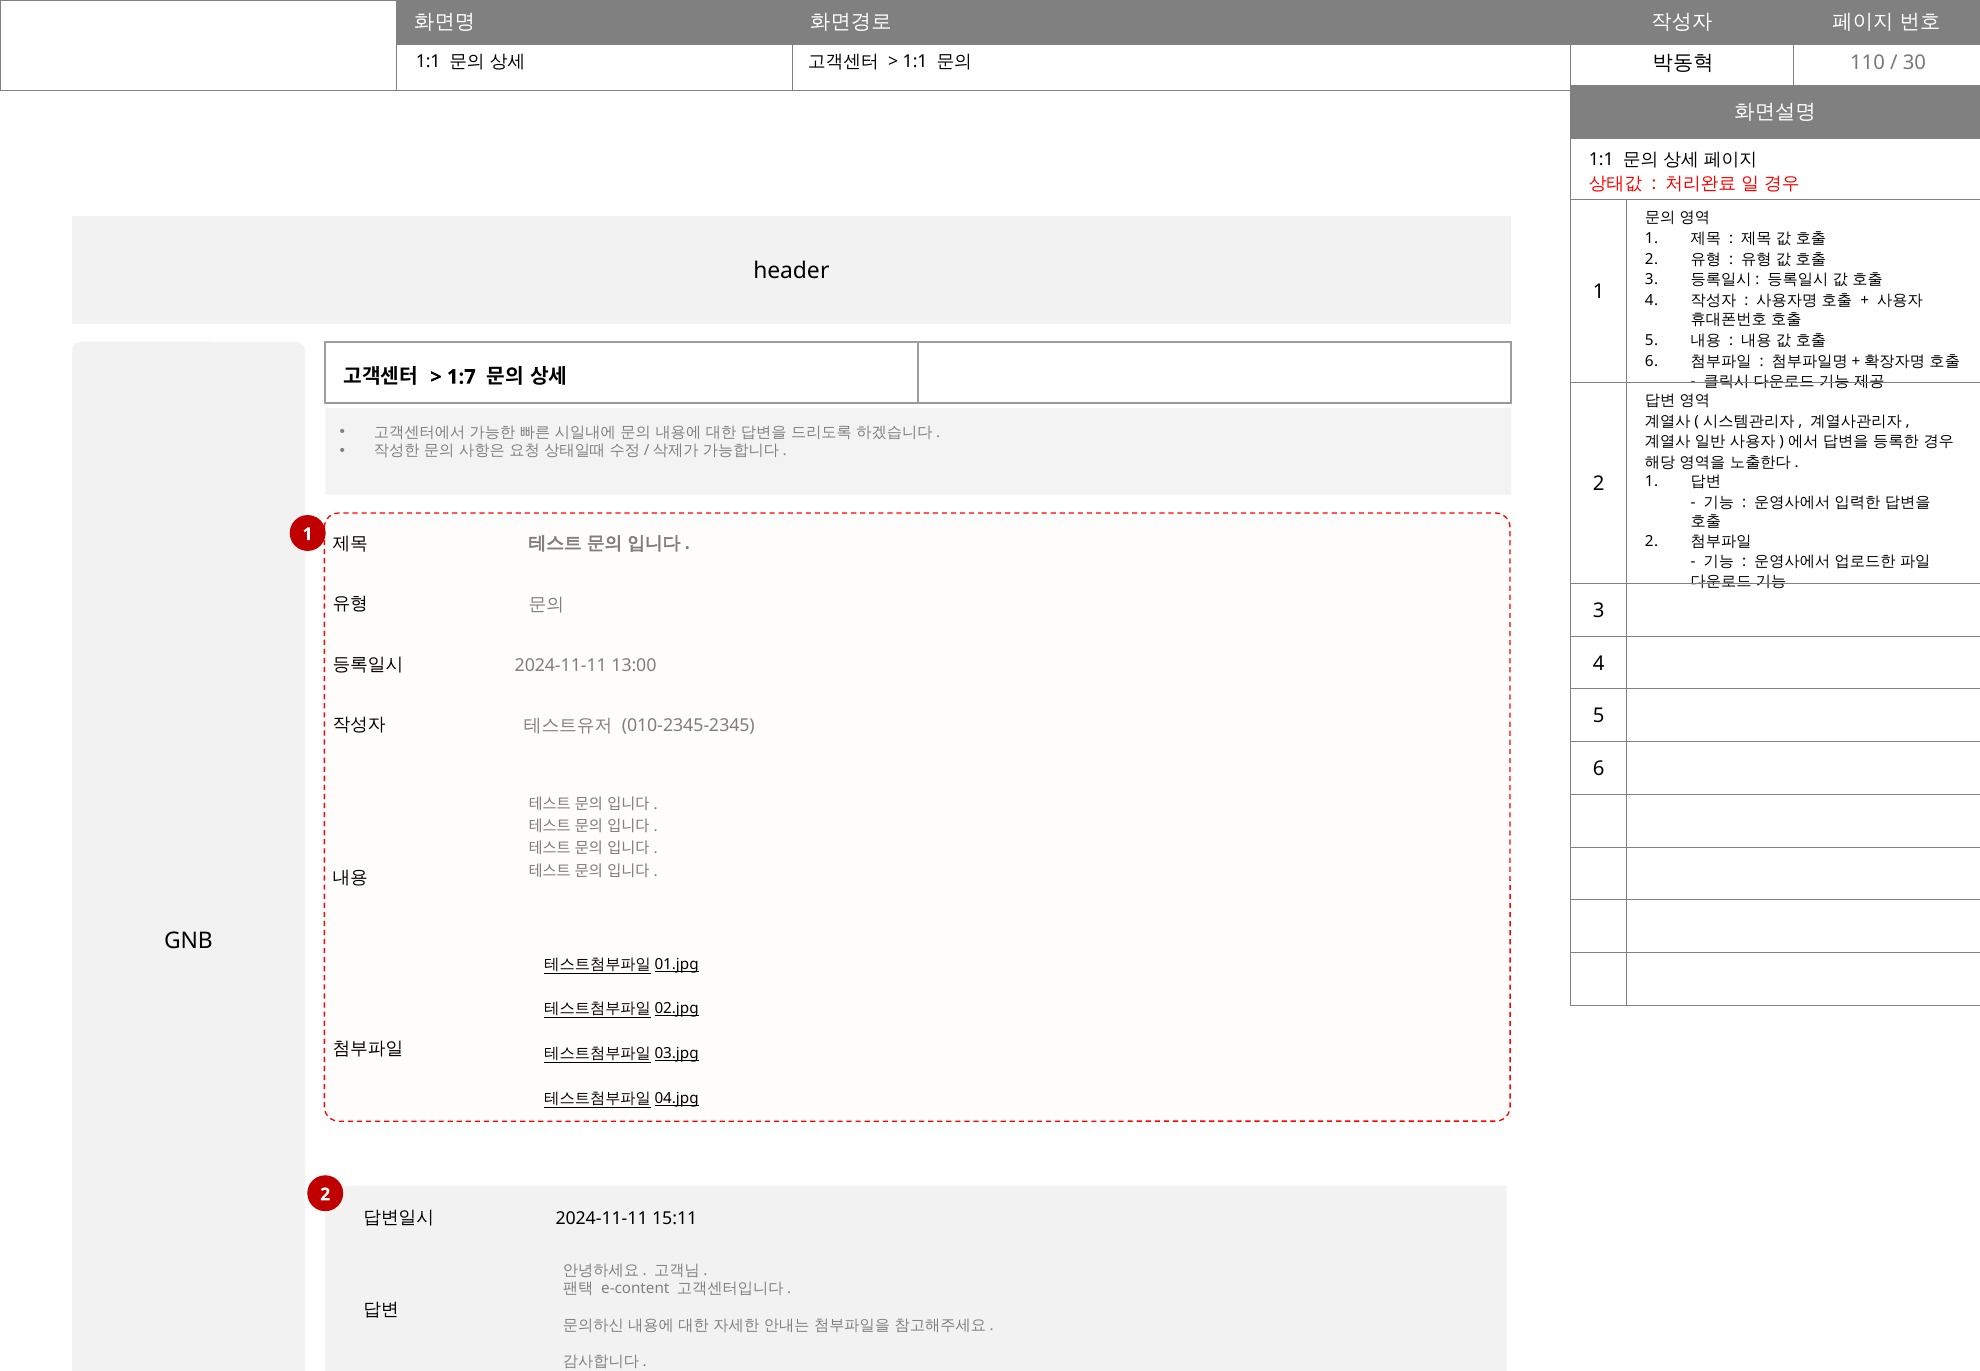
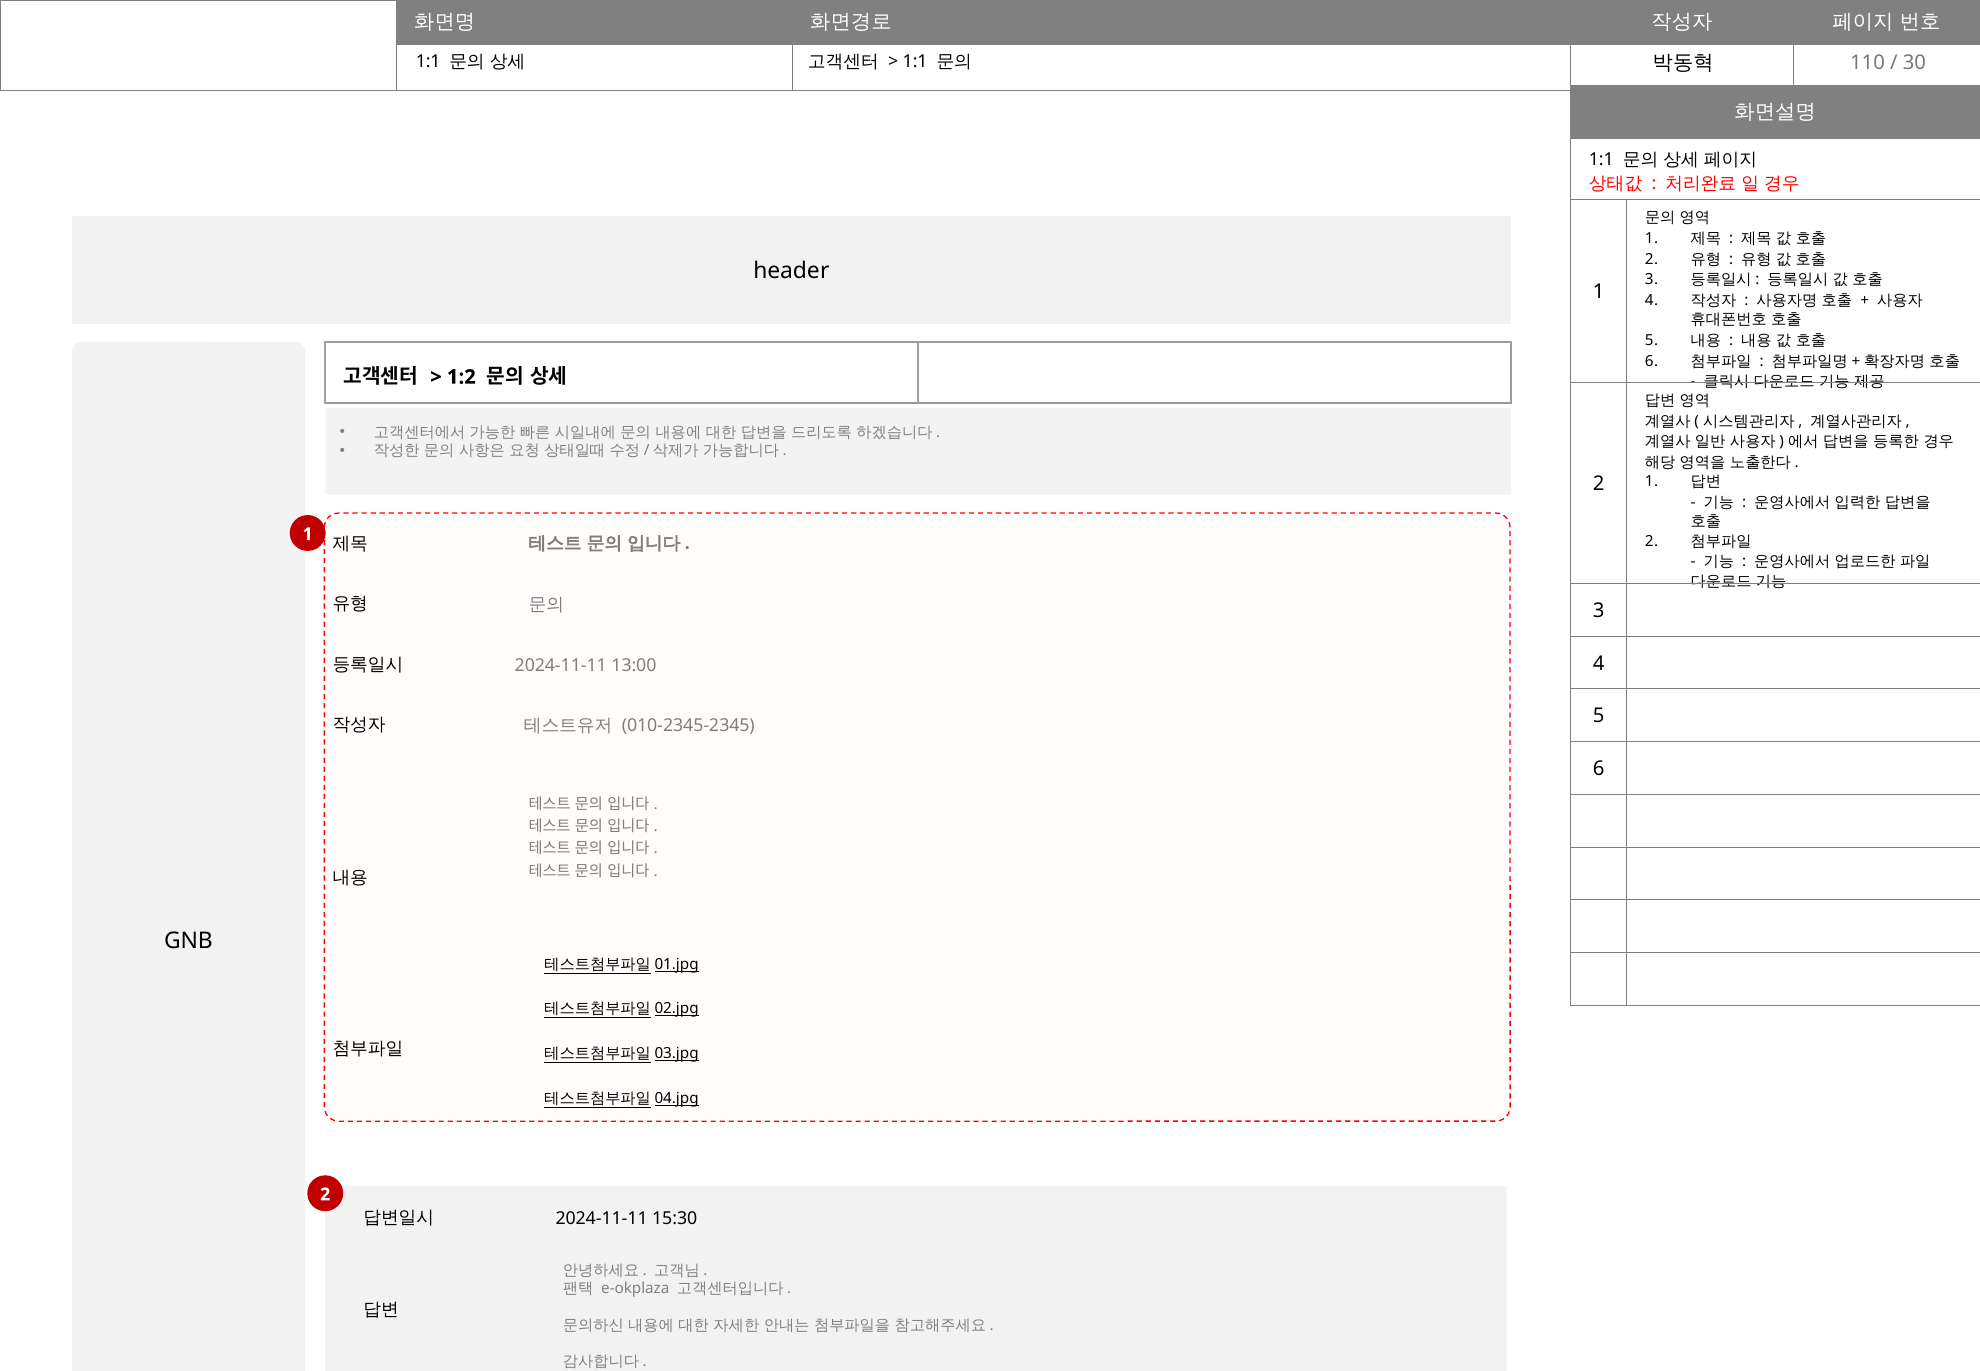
1:7: 1:7 -> 1:2 (461, 377)
15:11: 15:11 -> 15:30 (675, 1218)
e-content: e-content -> e-okplaza (635, 1288)
